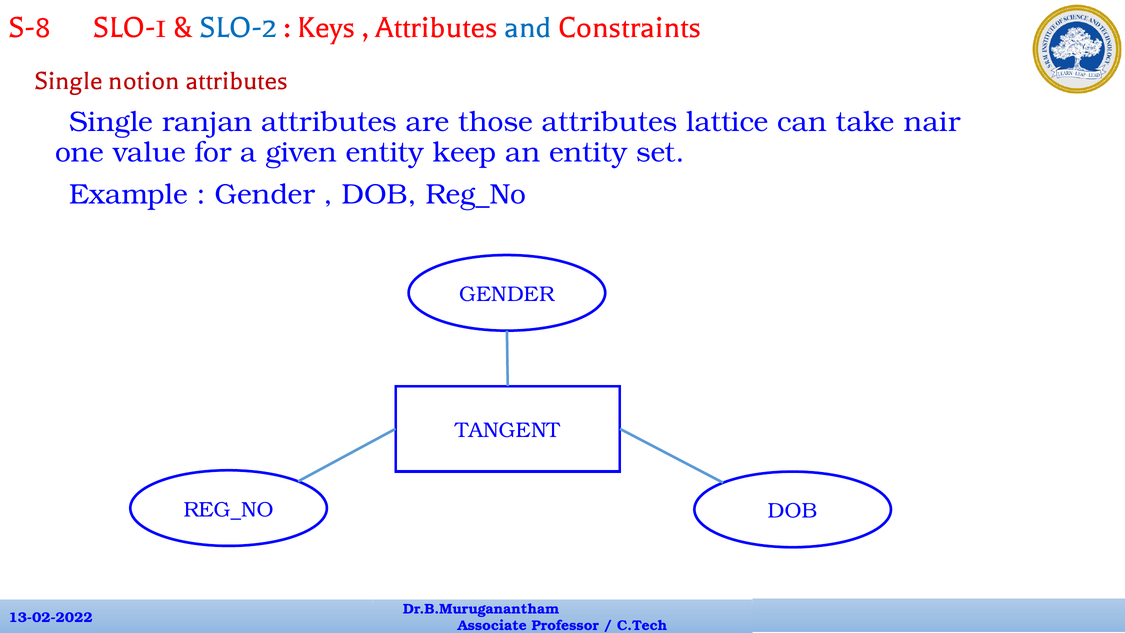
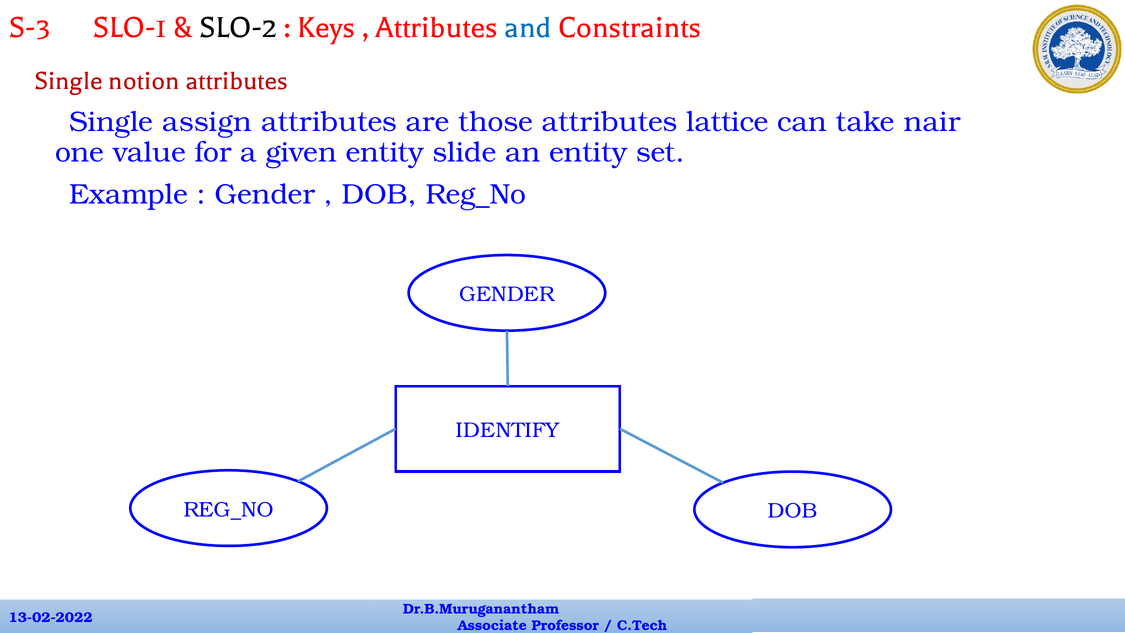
S-8: S-8 -> S-3 (29, 26)
SLO-2 colour: blue -> black (238, 26)
ranjan: ranjan -> assign (207, 122)
keep: keep -> slide (465, 152)
TANGENT: TANGENT -> IDENTIFY (508, 430)
